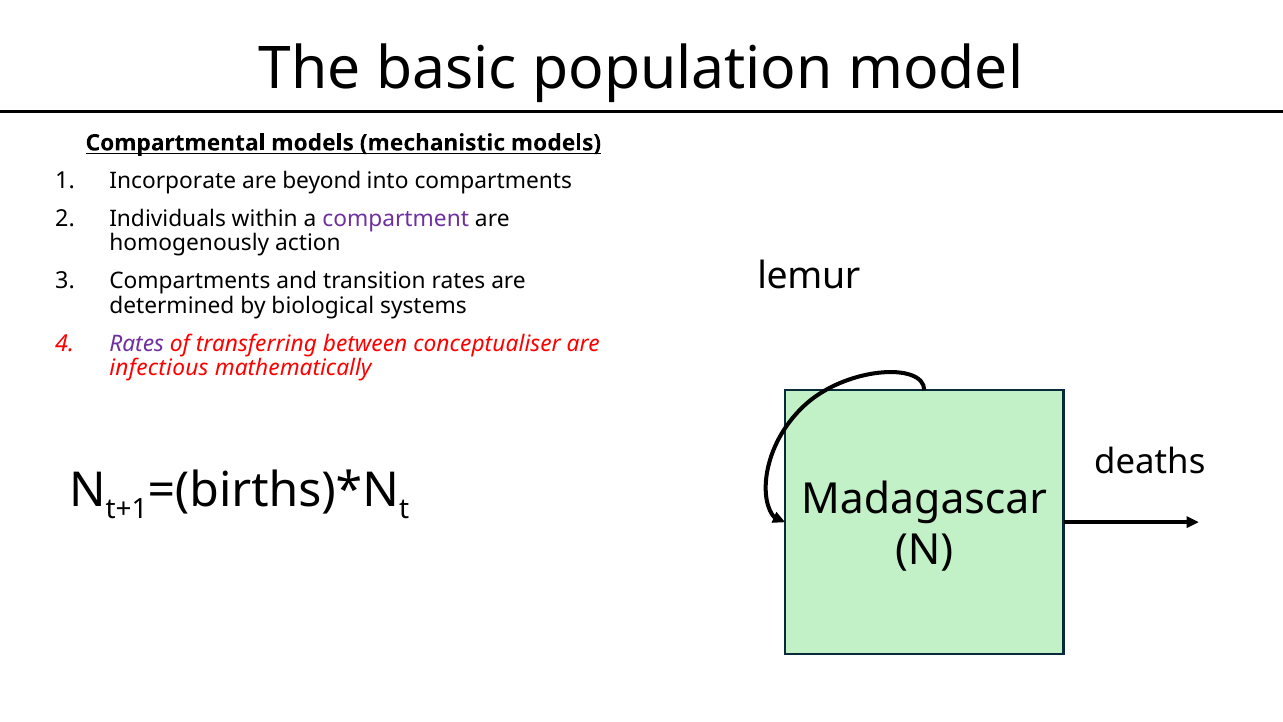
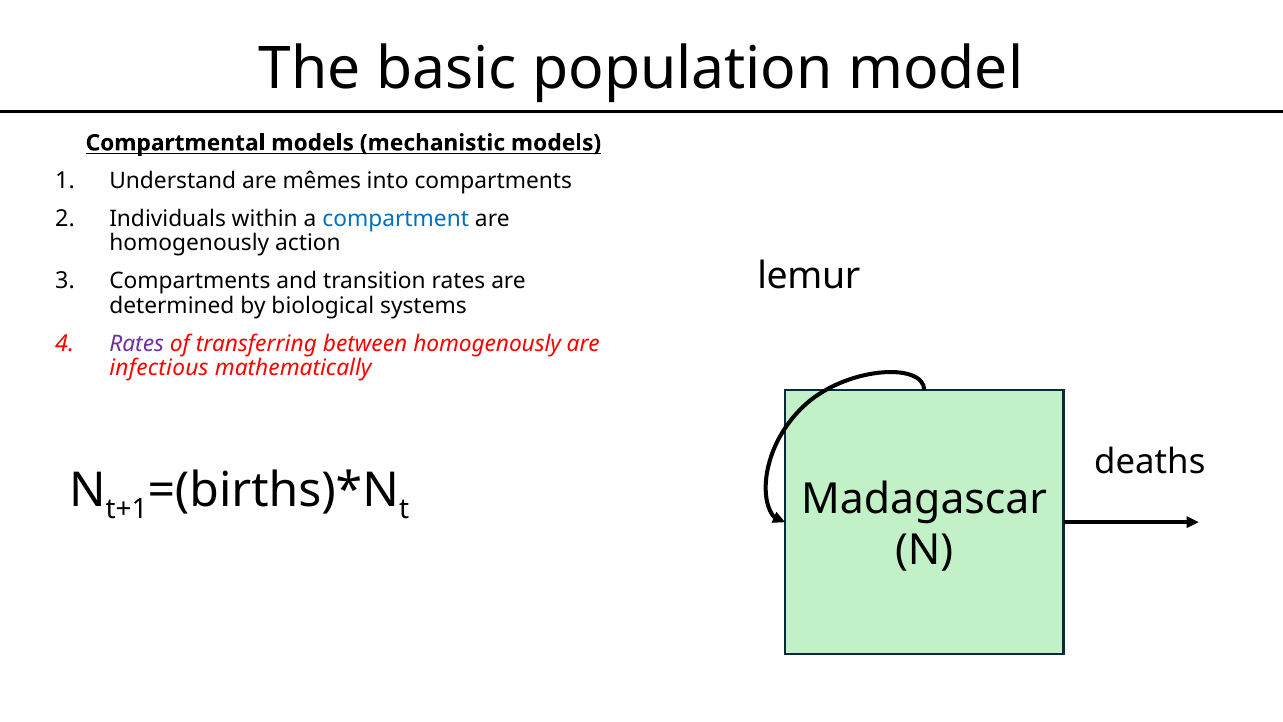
Incorporate: Incorporate -> Understand (173, 181)
beyond: beyond -> mêmes (322, 181)
compartment colour: purple -> blue (396, 219)
between conceptualiser: conceptualiser -> homogenously (487, 344)
